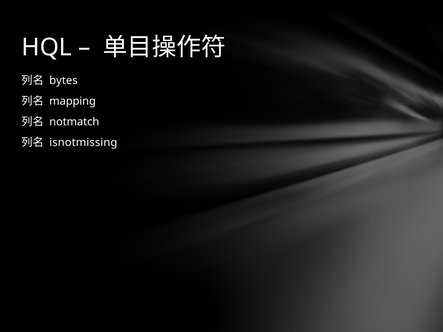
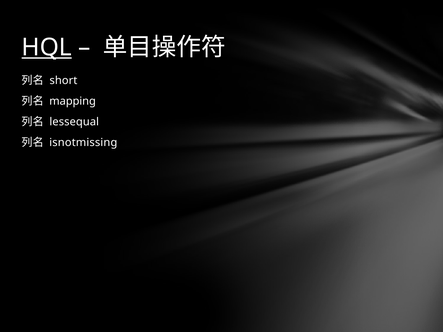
HQL underline: none -> present (47, 47)
bytes: bytes -> short (63, 81)
notmatch: notmatch -> lessequal (74, 122)
